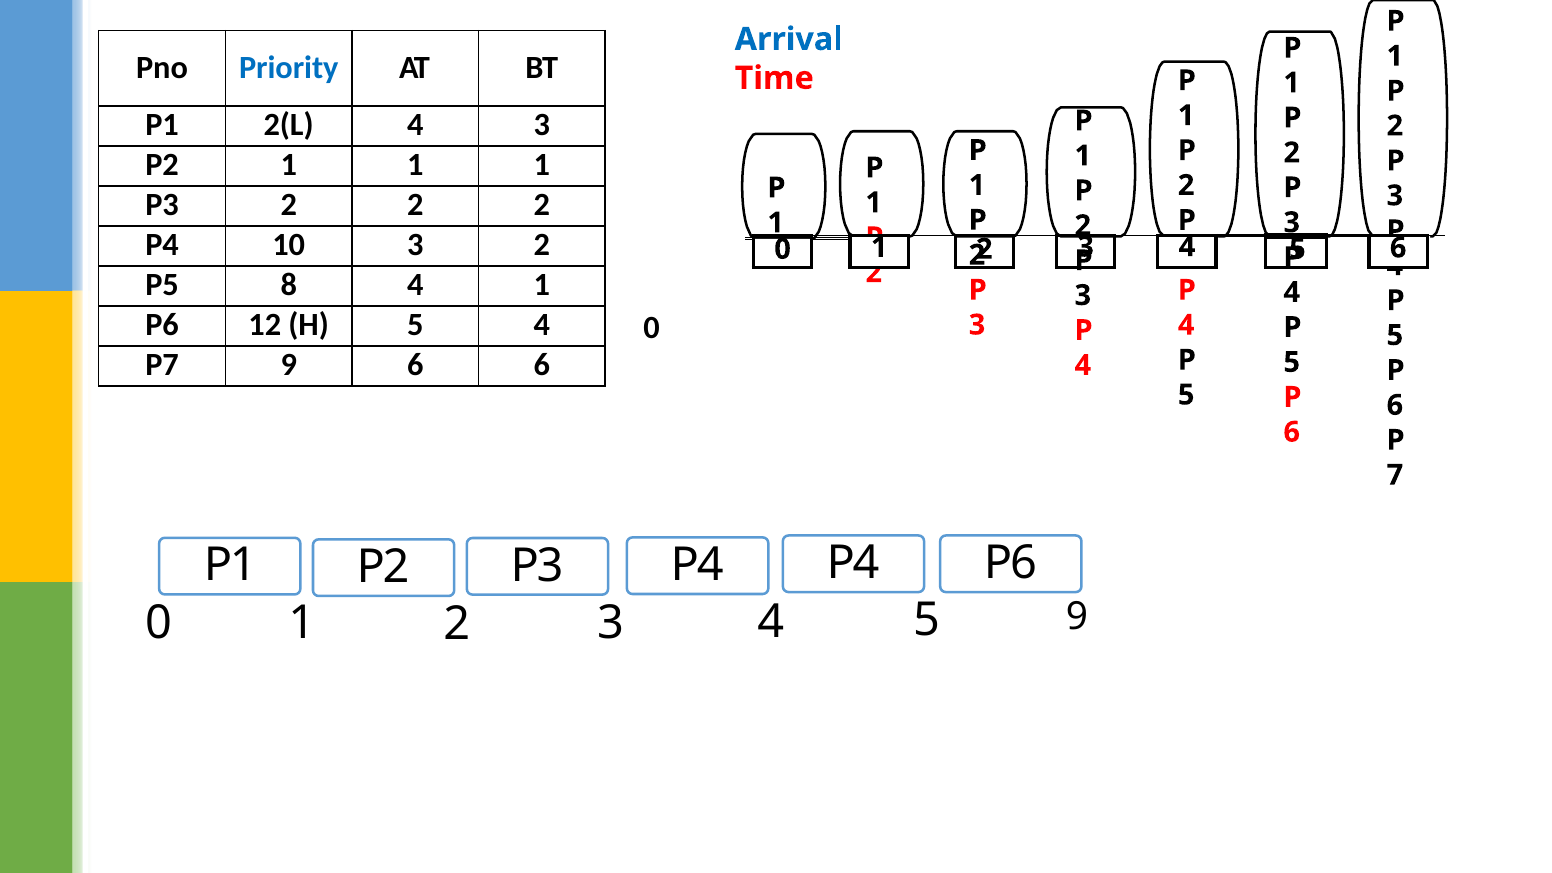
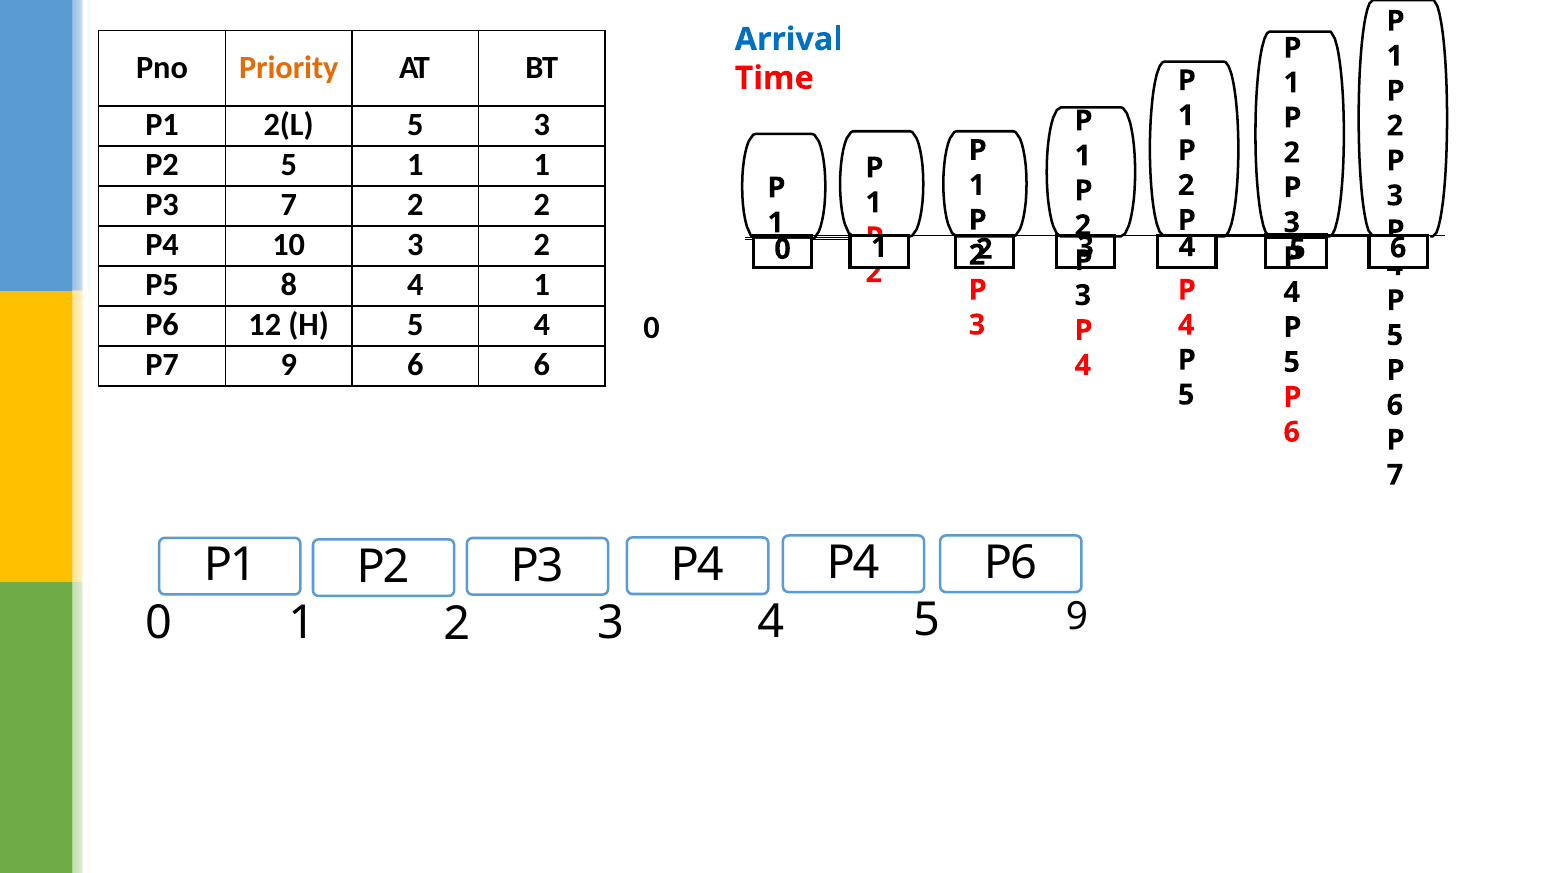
Priority colour: blue -> orange (289, 68)
2(L 4: 4 -> 5 (415, 125)
P2 1: 1 -> 5 (289, 165)
P3 2: 2 -> 7 (289, 205)
